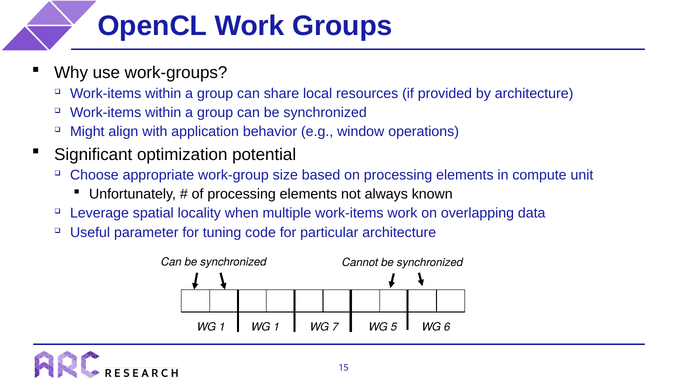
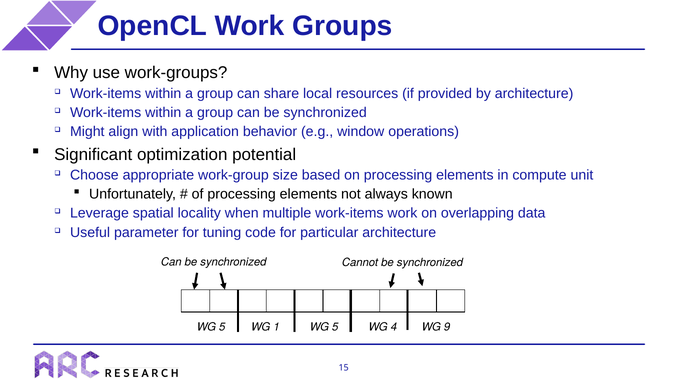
1: 1 -> 5 (222, 327)
1 WG 7: 7 -> 5 (335, 327)
5: 5 -> 4 (394, 327)
6: 6 -> 9 (447, 327)
